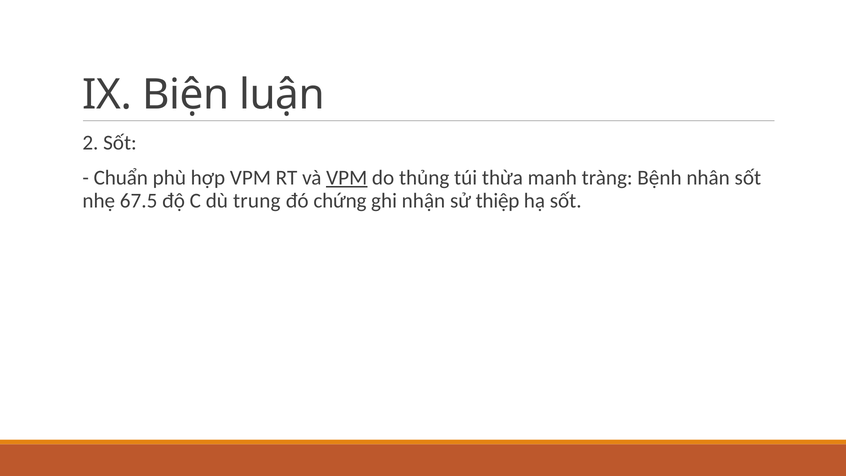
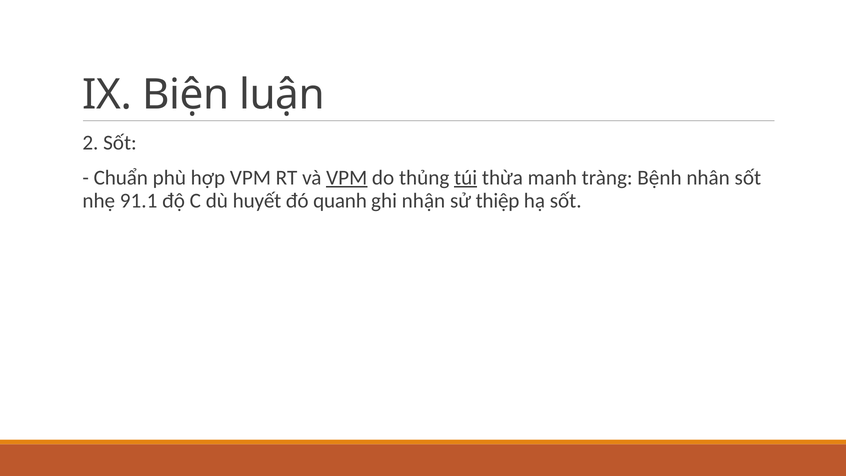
túi underline: none -> present (466, 178)
67.5: 67.5 -> 91.1 (139, 201)
trung: trung -> huyết (257, 201)
chứng: chứng -> quanh (340, 201)
